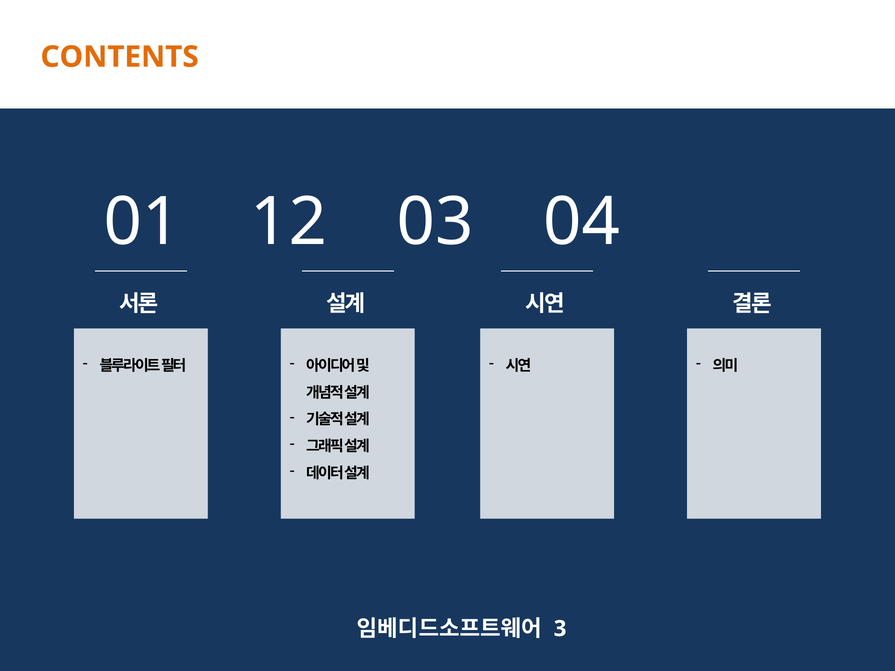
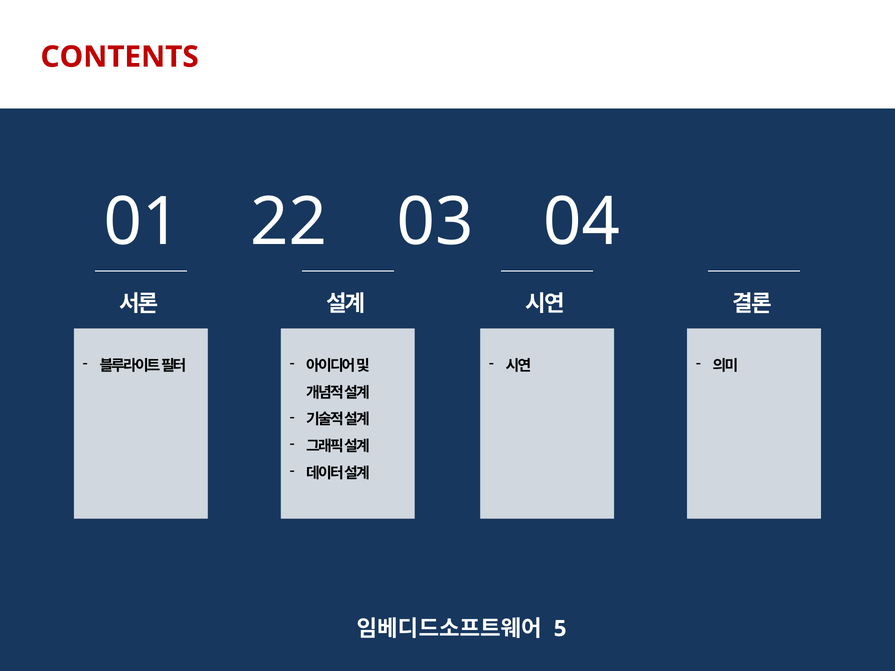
CONTENTS colour: orange -> red (120, 57)
12: 12 -> 22 (289, 222)
3: 3 -> 5 (560, 629)
